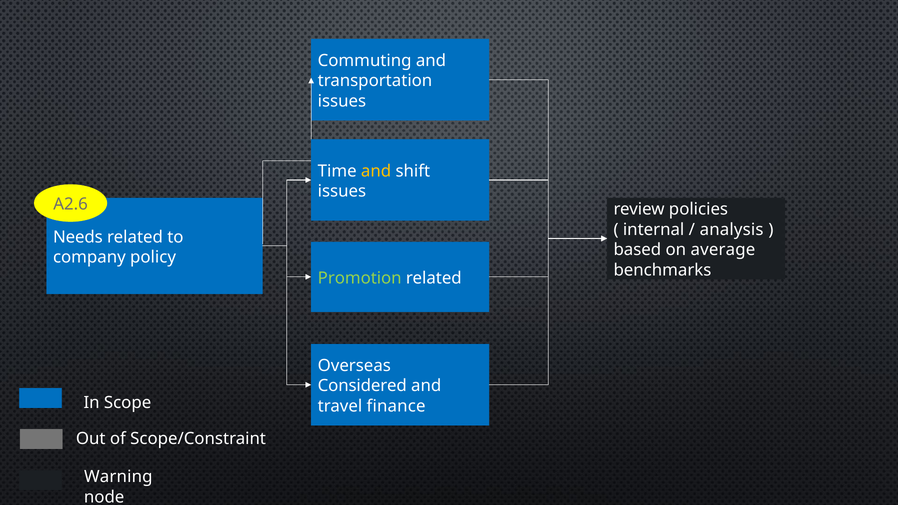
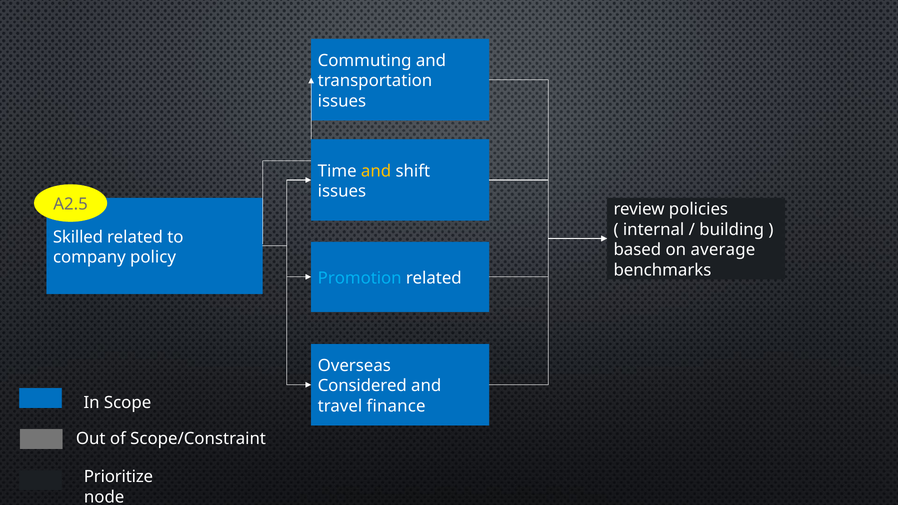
A2.6: A2.6 -> A2.5 (71, 204)
analysis: analysis -> building (732, 230)
Needs: Needs -> Skilled (78, 237)
Promotion colour: light green -> light blue (360, 278)
Warning: Warning -> Prioritize (118, 477)
